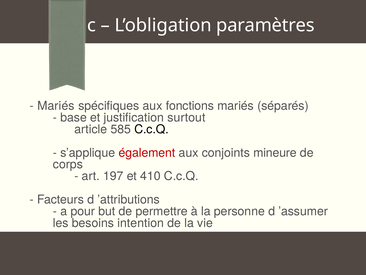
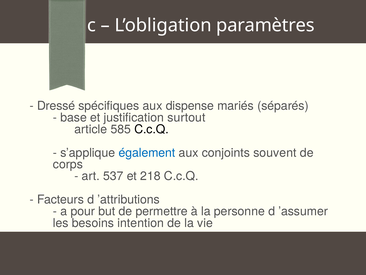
Mariés: Mariés -> Dressé (56, 106)
fonctions: fonctions -> dispense (190, 106)
également colour: red -> blue (147, 152)
mineure: mineure -> souvent (275, 152)
197: 197 -> 537 (113, 176)
410: 410 -> 218 (150, 176)
